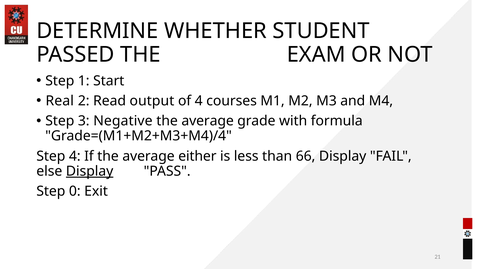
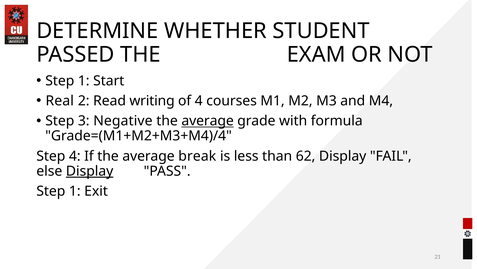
output: output -> writing (152, 101)
average underline: none -> present (208, 121)
either: either -> break (197, 156)
66: 66 -> 62 (306, 156)
0: 0 -> 1 (75, 191)
